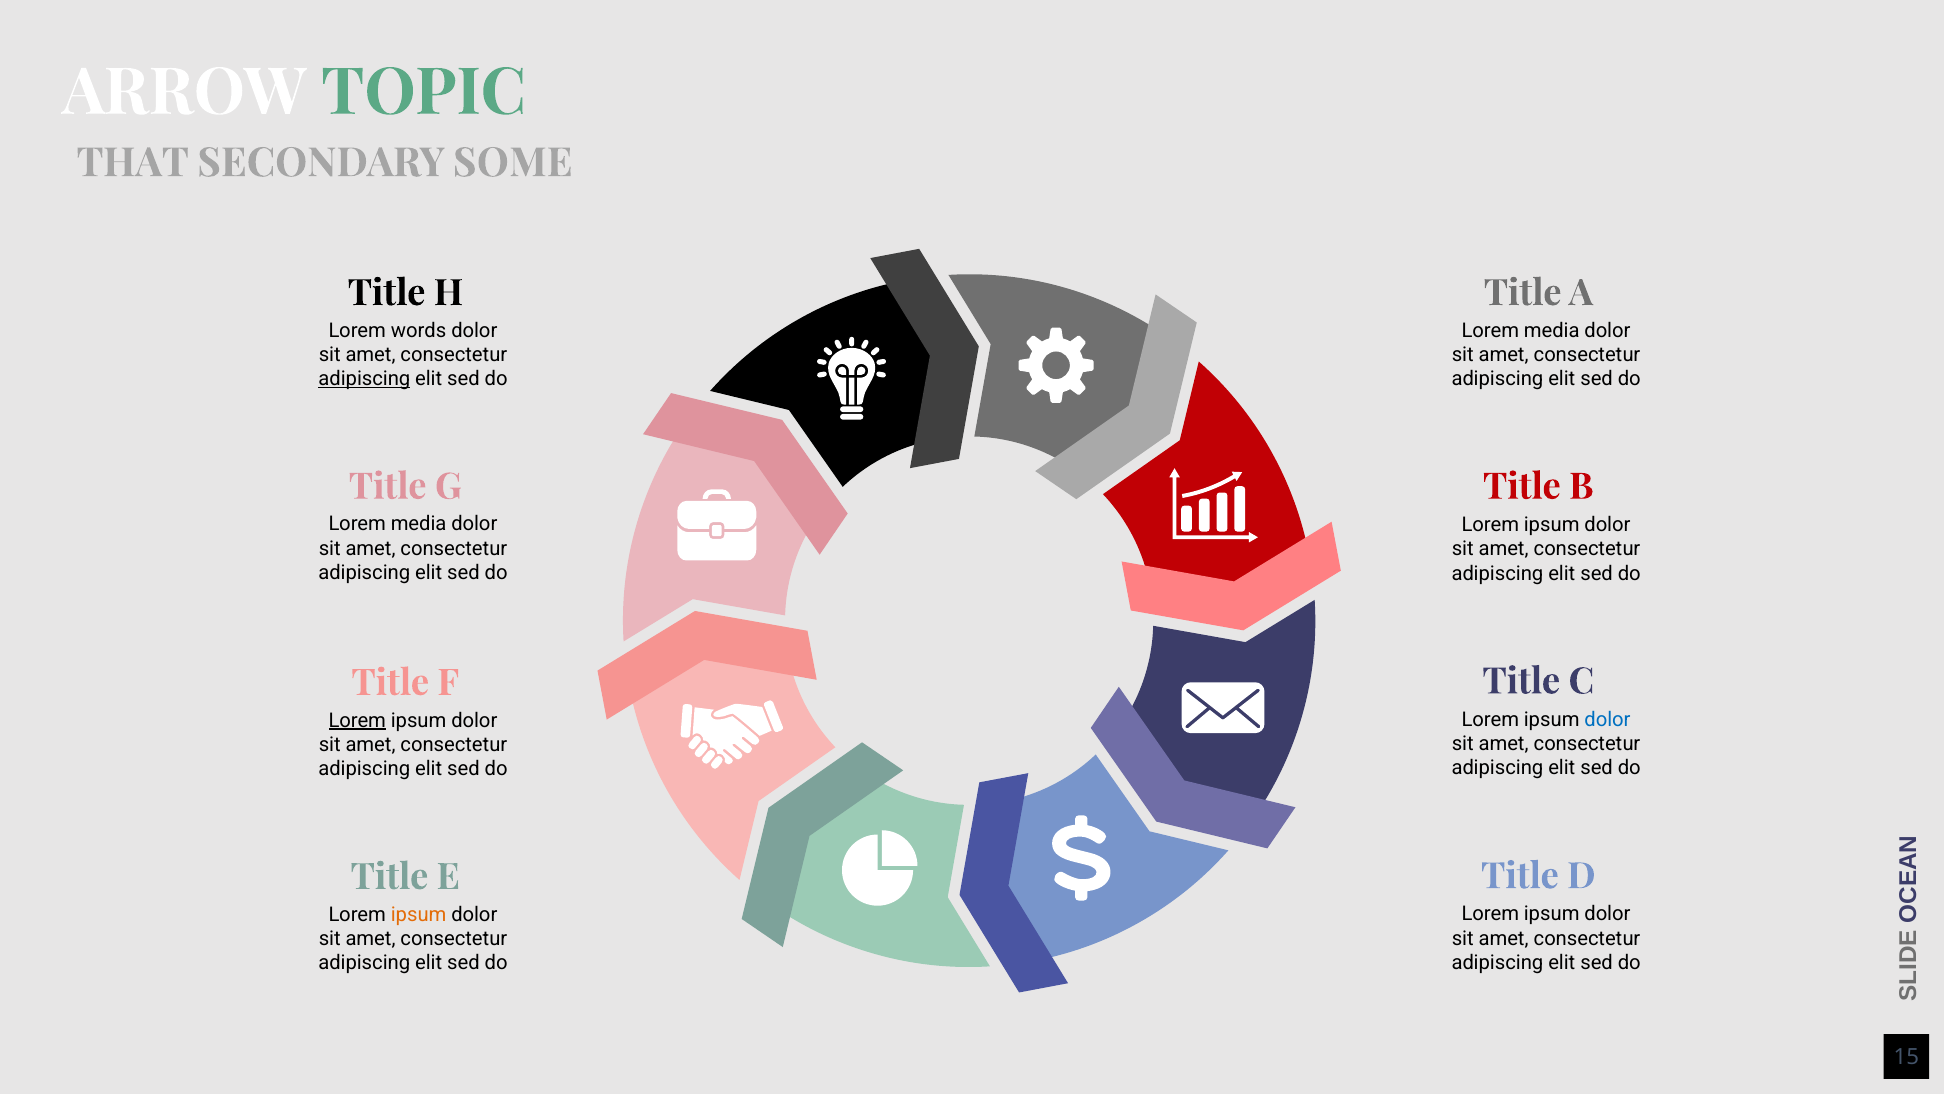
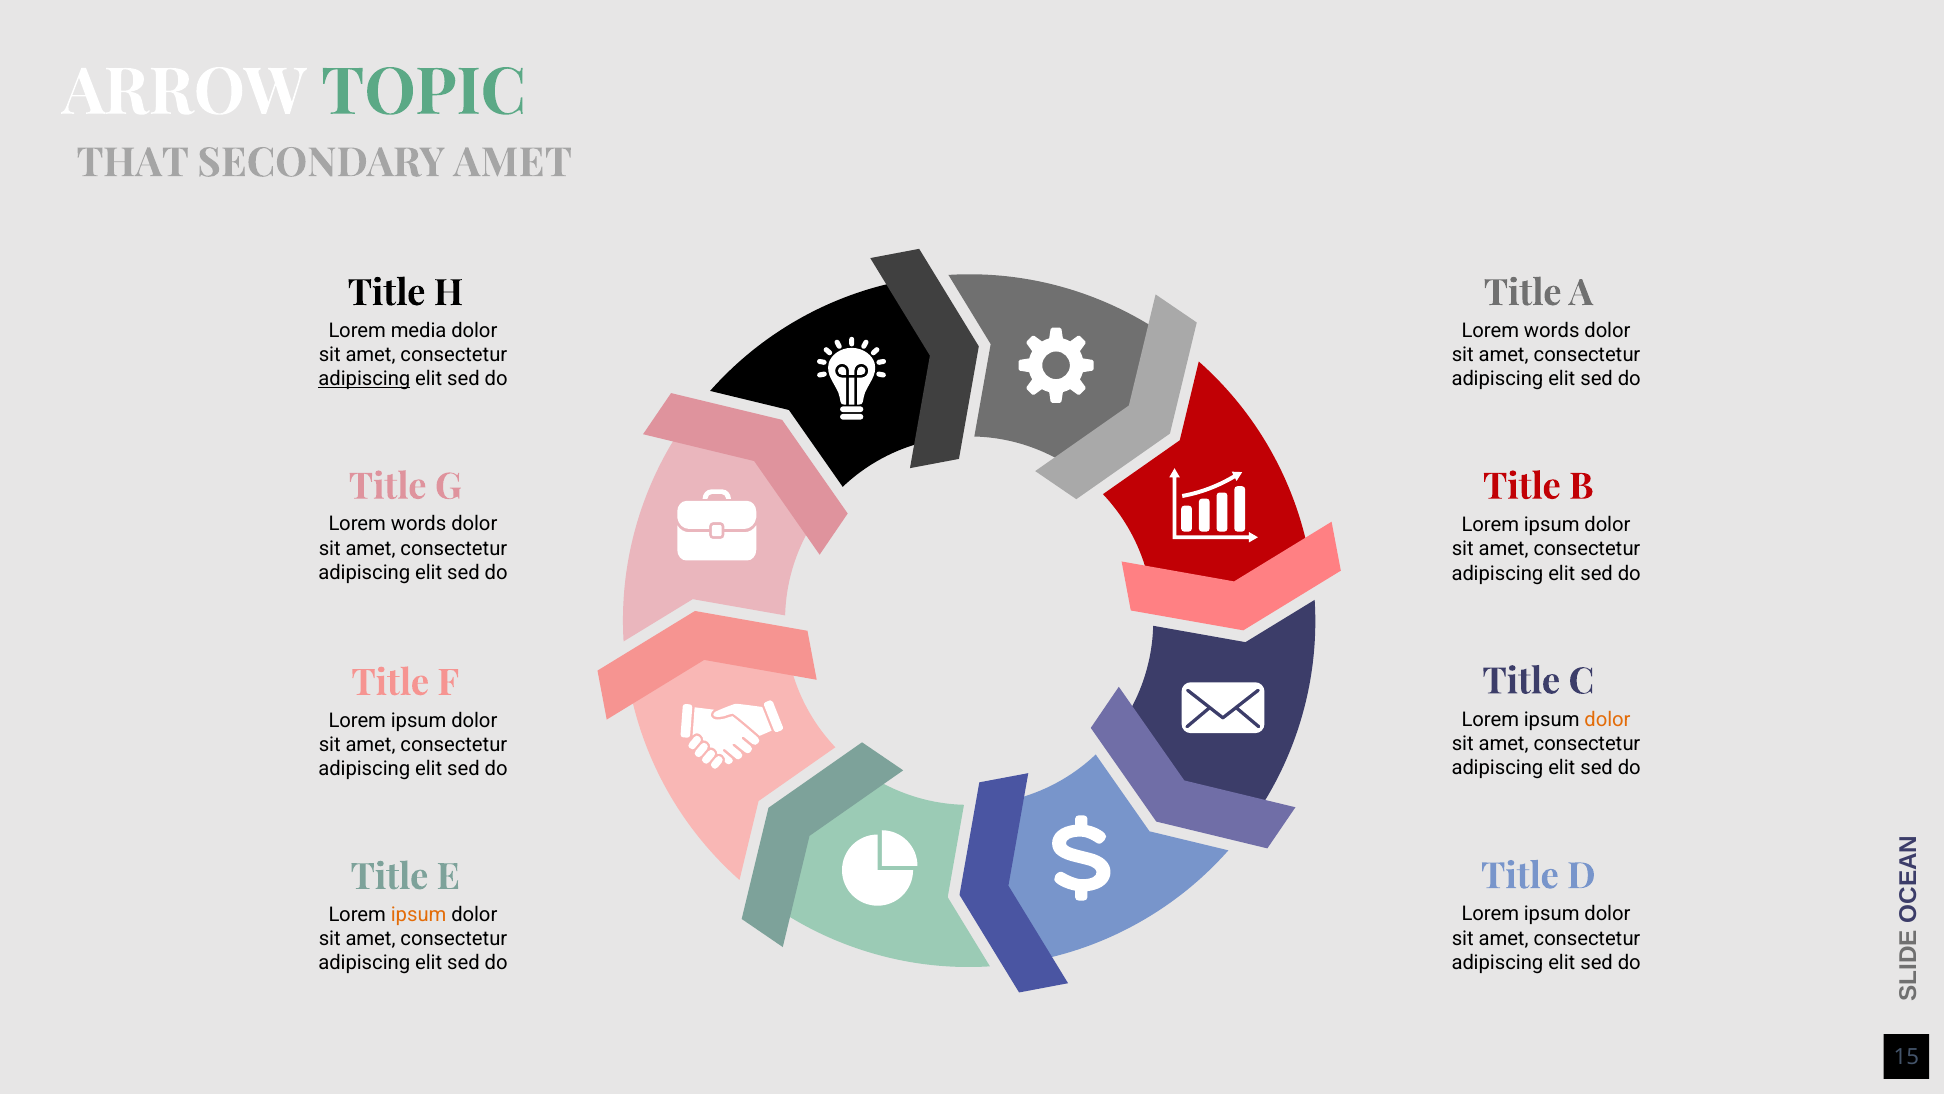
SECONDARY SOME: SOME -> AMET (513, 163)
words: words -> media (419, 330)
media: media -> words (1552, 330)
media: media -> words (419, 524)
dolor colour: blue -> orange (1607, 719)
Lorem underline: present -> none (357, 720)
